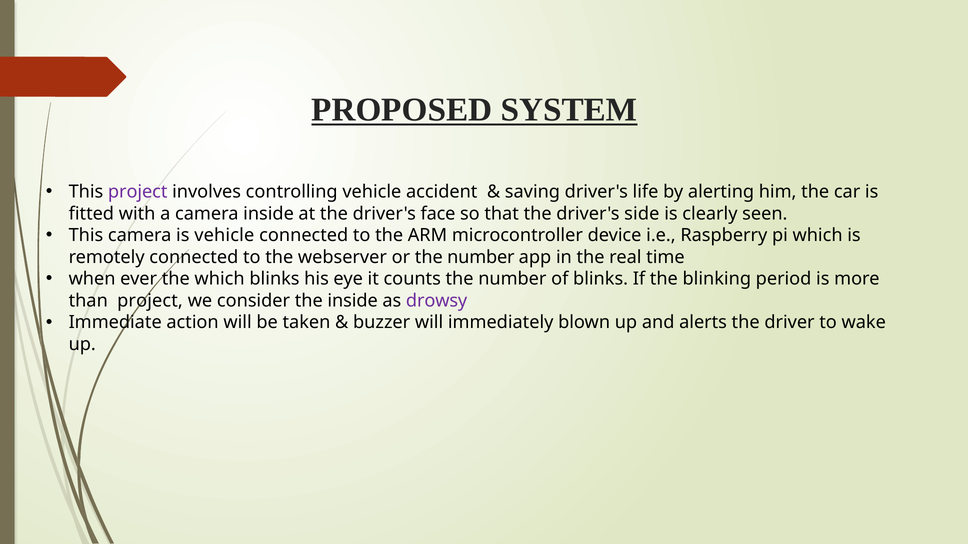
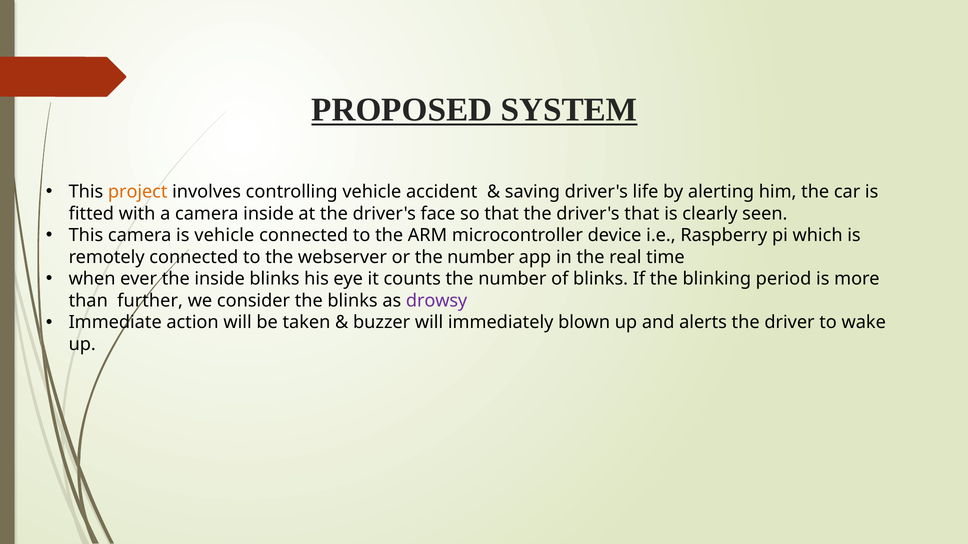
project colour: purple -> orange (138, 192)
driver's side: side -> that (642, 214)
the which: which -> inside (220, 279)
than project: project -> further (150, 301)
the inside: inside -> blinks (353, 301)
